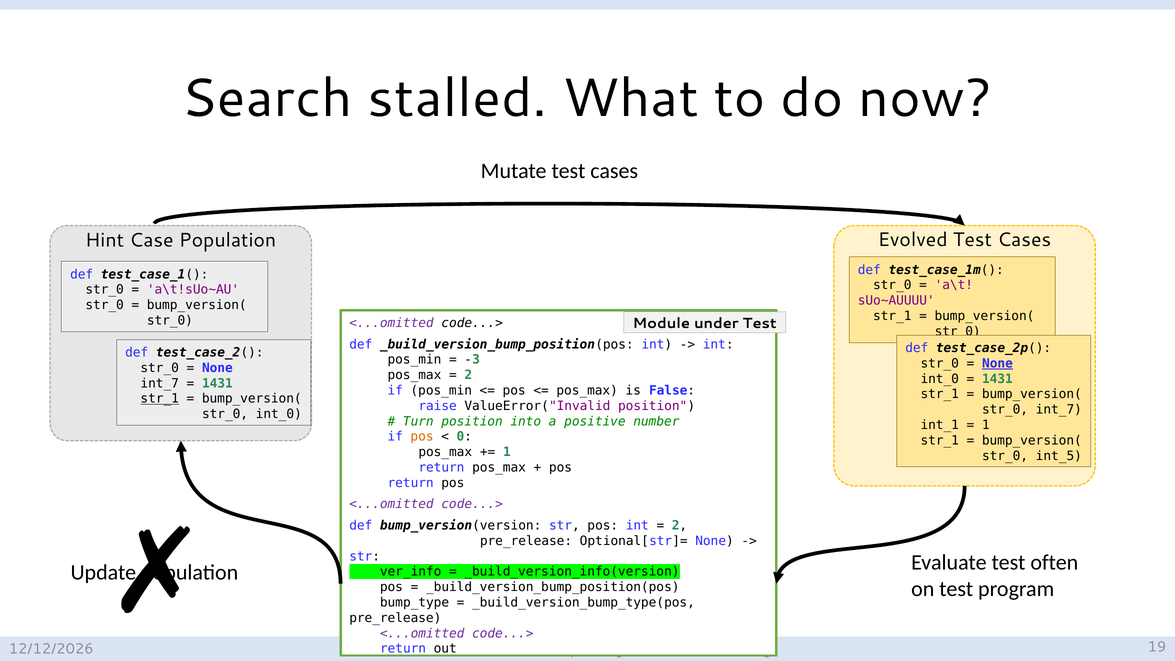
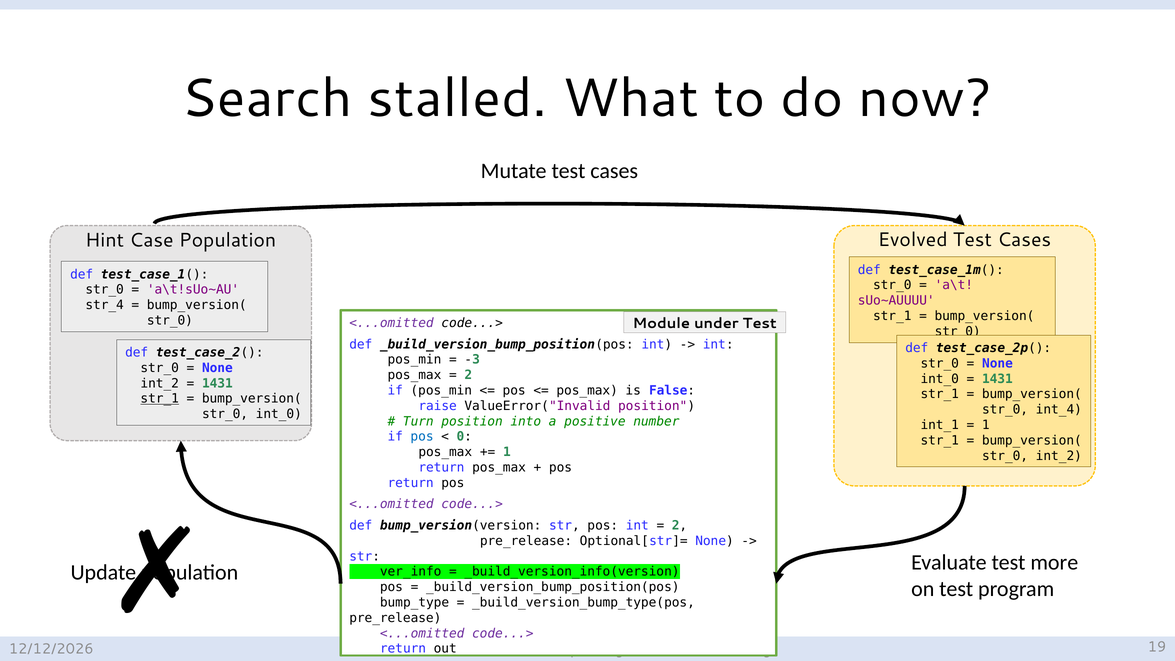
str_0: str_0 -> str_4 (105, 305)
None underline: present -> none (997, 363)
int_7: int_7 -> int_2 (160, 383)
str_0 int_7: int_7 -> int_4 (1059, 410)
pos colour: orange -> blue (422, 437)
str_0 int_5: int_5 -> int_2 (1059, 456)
often: often -> more (1054, 562)
